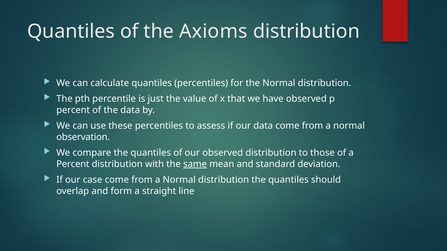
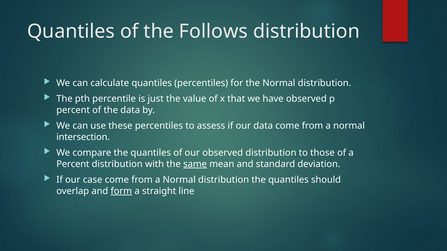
Axioms: Axioms -> Follows (213, 31)
observation: observation -> intersection (83, 137)
form underline: none -> present (121, 191)
